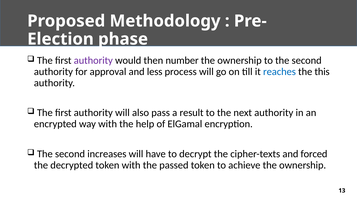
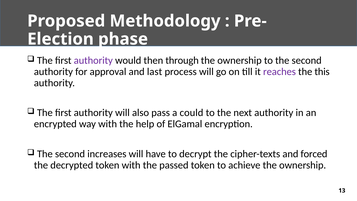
number: number -> through (182, 60)
less: less -> last (155, 72)
reaches colour: blue -> purple (279, 72)
result: result -> could (191, 113)
